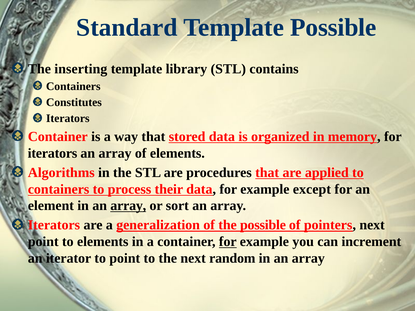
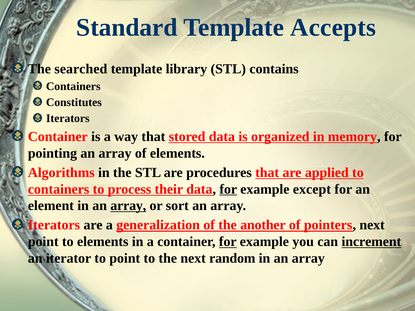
Template Possible: Possible -> Accepts (333, 27)
inserting: inserting -> searched (81, 69)
iterators: iterators -> pointing (52, 153)
for underline: none -> present (228, 189)
the possible: possible -> another (263, 225)
increment underline: none -> present (371, 242)
